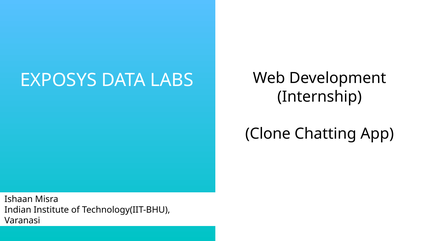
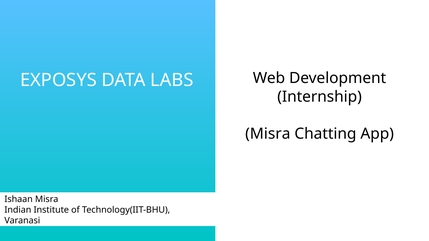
Clone: Clone -> Misra (268, 134)
